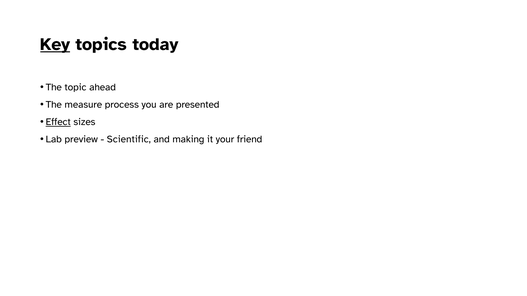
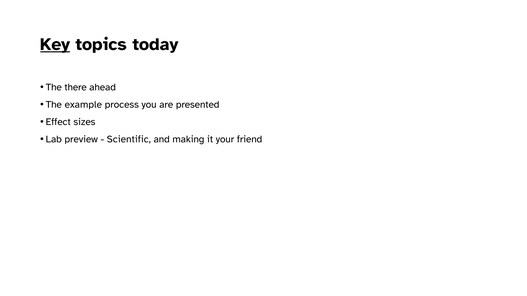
topic: topic -> there (76, 88)
measure: measure -> example (83, 105)
Effect underline: present -> none (58, 122)
